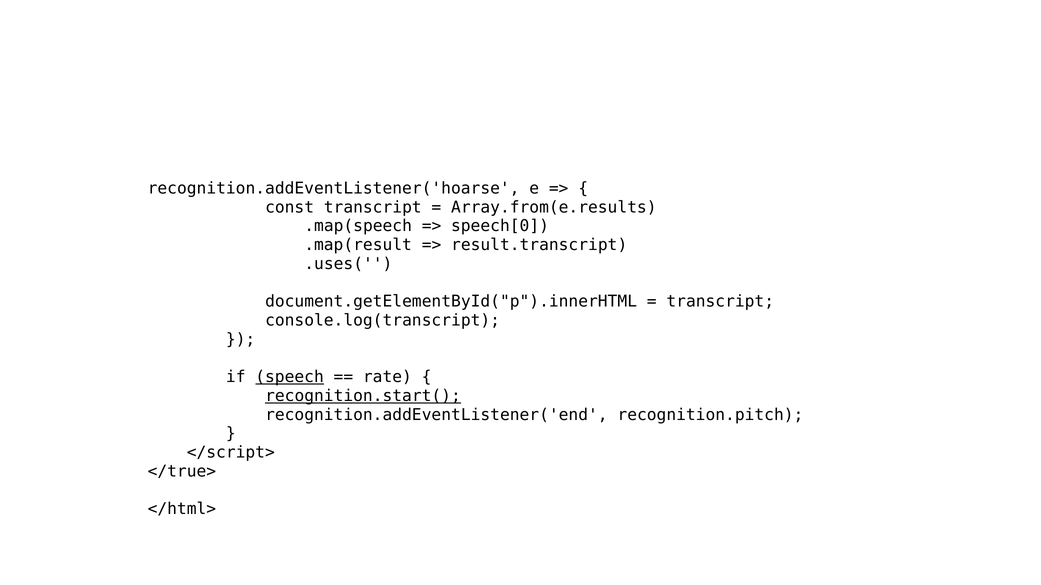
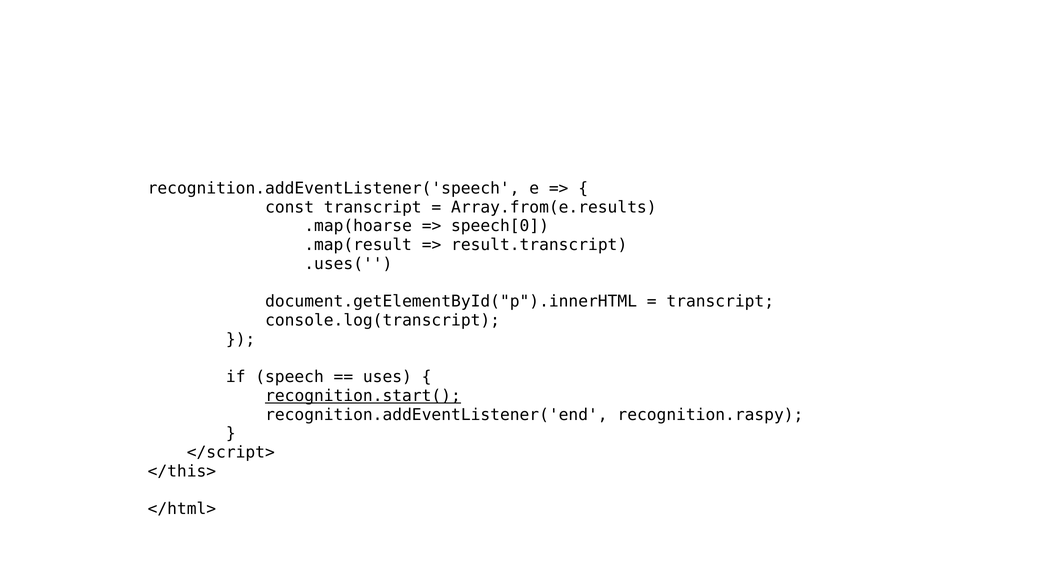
recognition.addEventListener('hoarse: recognition.addEventListener('hoarse -> recognition.addEventListener('speech (334, 189)
.map(speech: .map(speech -> .map(hoarse (358, 226)
speech underline: present -> none (290, 377)
rate: rate -> uses (387, 377)
recognition.pitch: recognition.pitch -> recognition.raspy (710, 415)
</true>: </true> -> </this> (182, 472)
